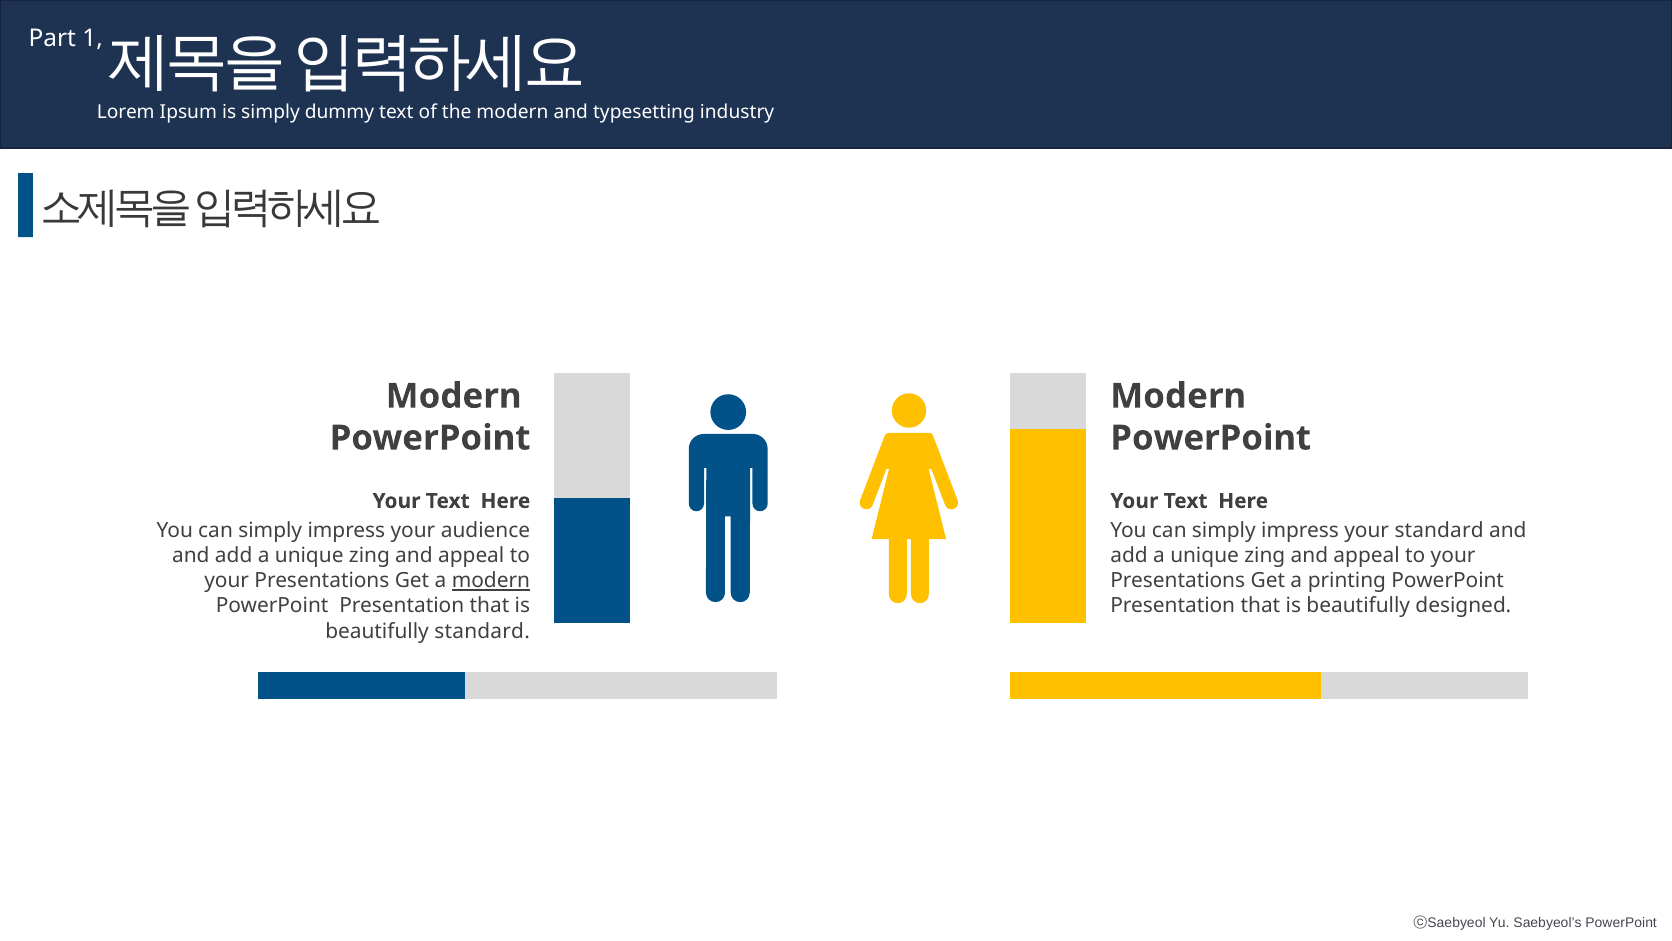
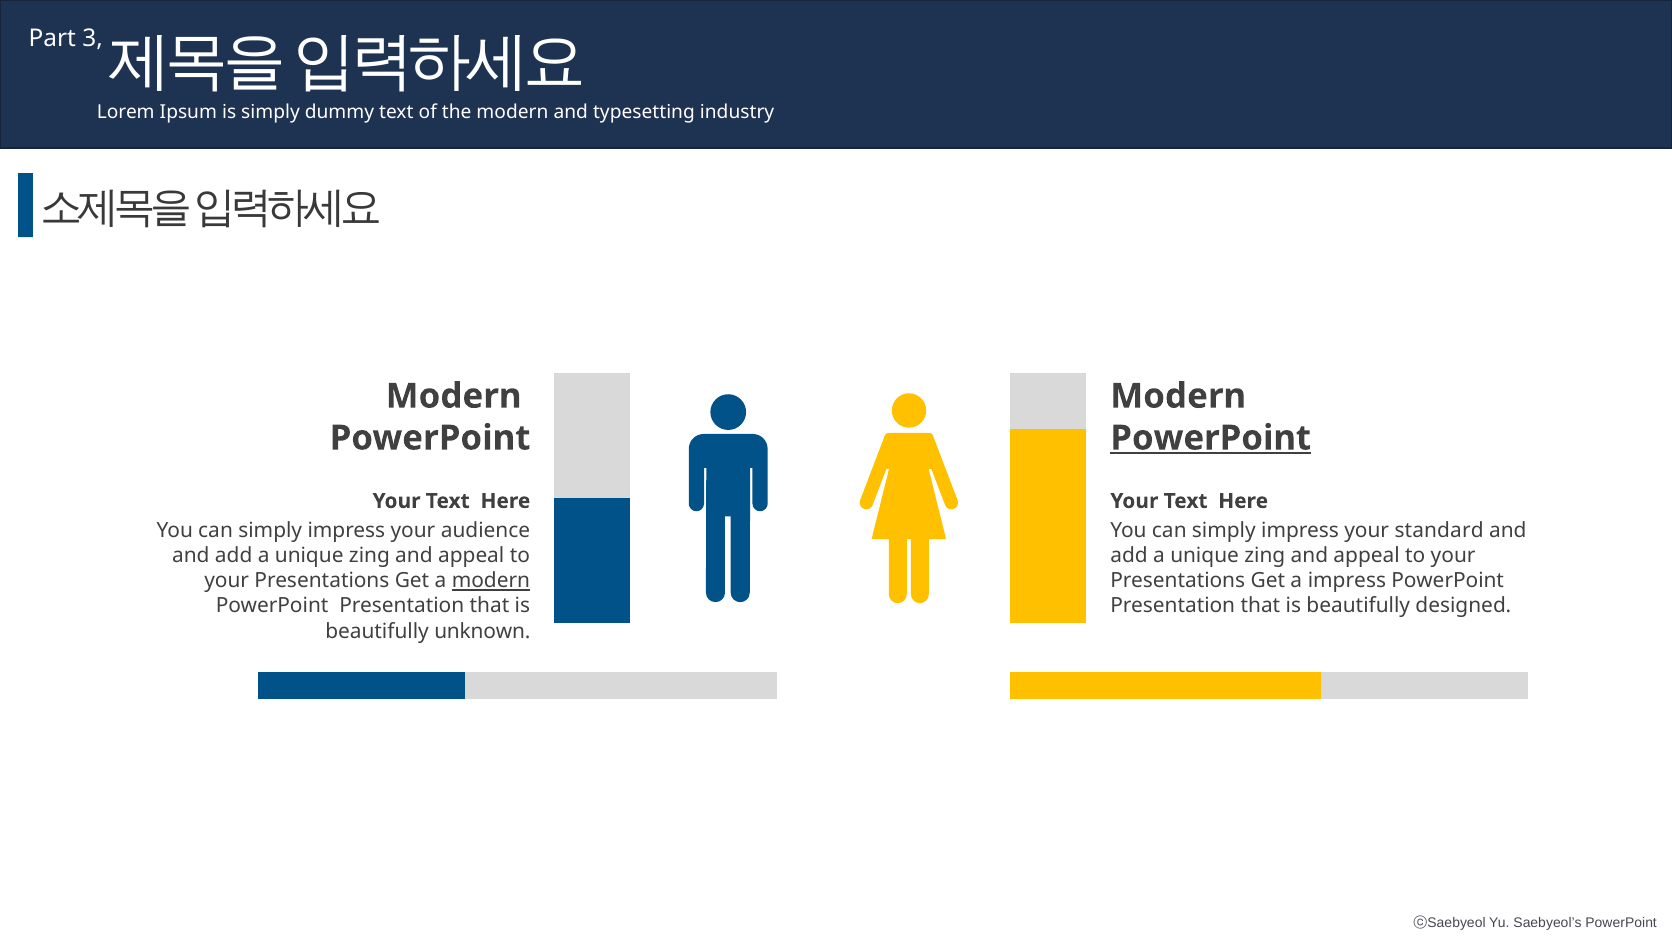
1: 1 -> 3 (93, 39)
PowerPoint underline: none -> present (1211, 438)
a printing: printing -> impress (1347, 581)
beautifully standard: standard -> unknown (482, 631)
